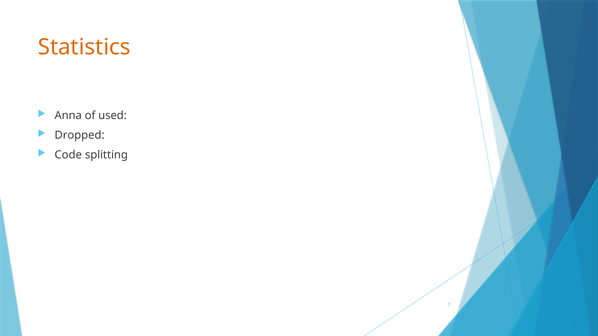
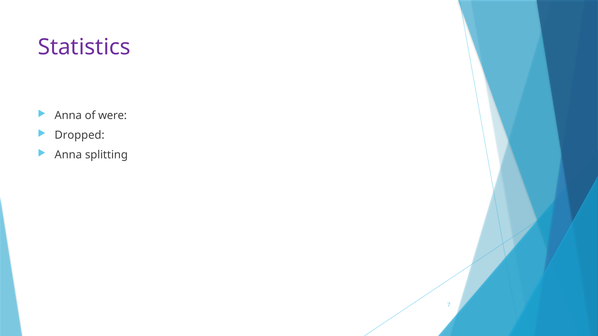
Statistics colour: orange -> purple (84, 47)
used: used -> were (113, 116)
Code: Code -> Anna (68, 155)
